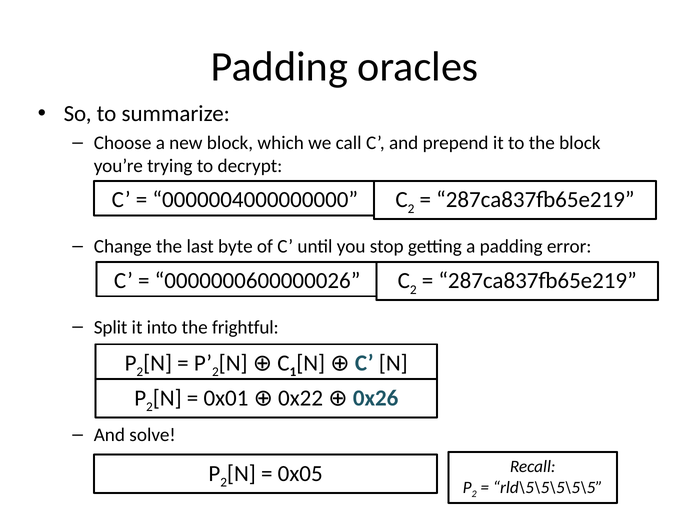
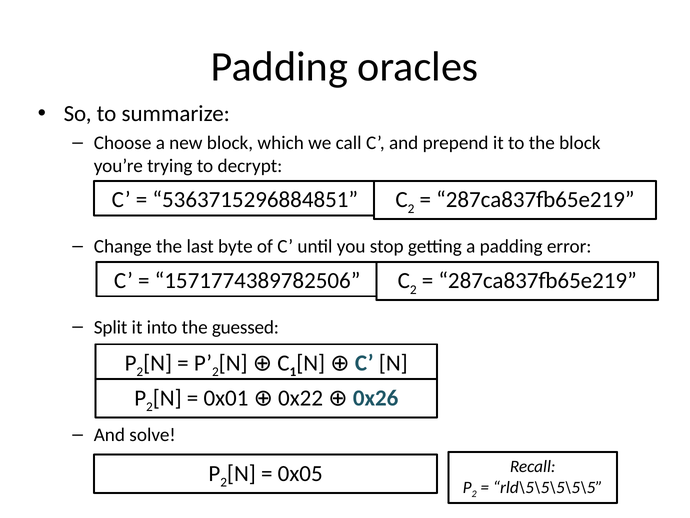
0000004000000000: 0000004000000000 -> 5363715296884851 (255, 200)
0000000600000026: 0000000600000026 -> 1571774389782506 (258, 280)
frightful: frightful -> guessed (245, 327)
